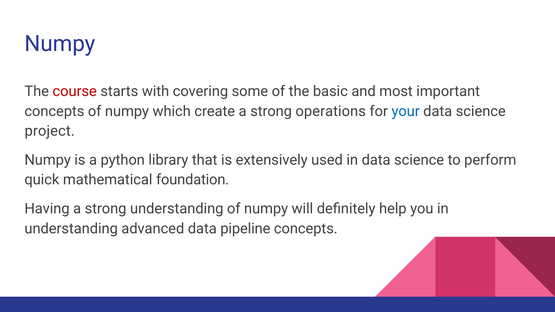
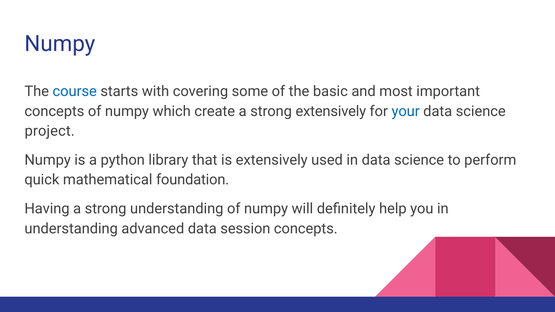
course colour: red -> blue (75, 92)
strong operations: operations -> extensively (331, 111)
pipeline: pipeline -> session (245, 229)
